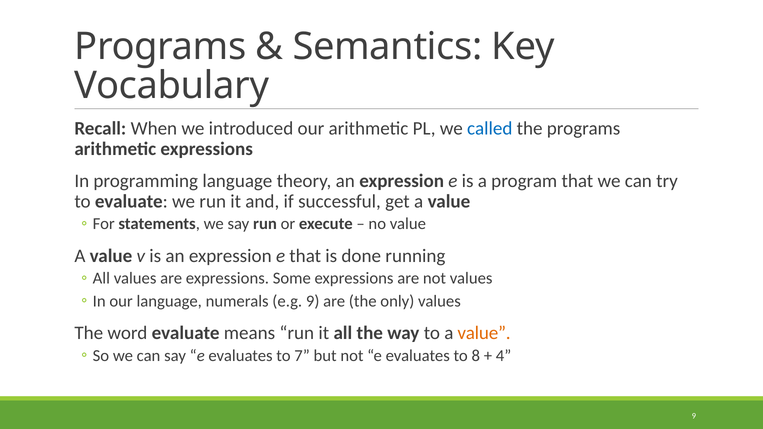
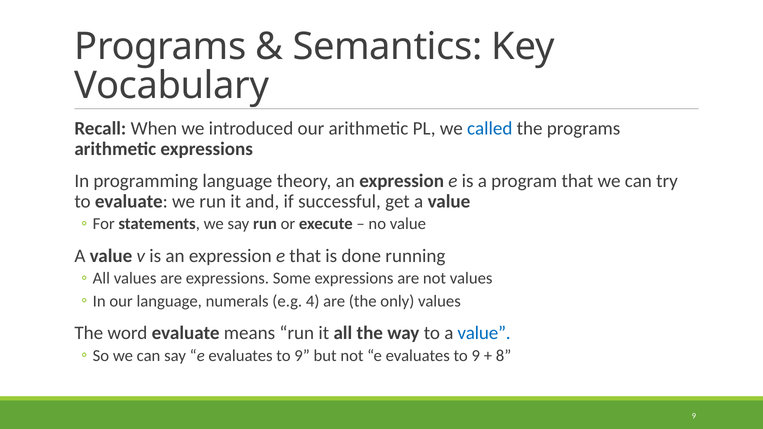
e.g 9: 9 -> 4 (313, 301)
value colour: orange -> blue (484, 333)
7: 7 -> 9 (302, 356)
8: 8 -> 9 (476, 356)
4: 4 -> 8 (504, 356)
